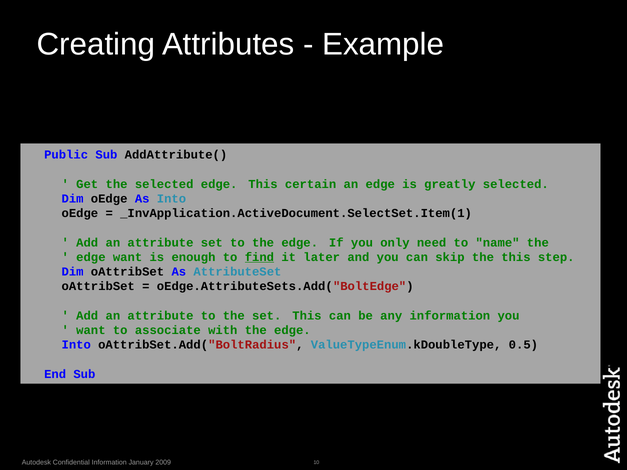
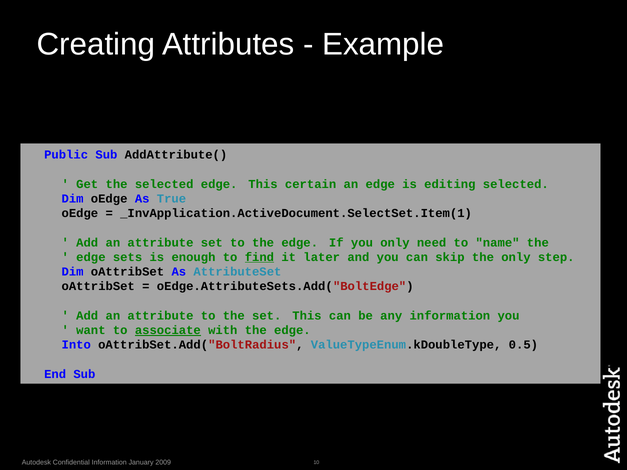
greatly: greatly -> editing (450, 184)
As Into: Into -> True (171, 199)
edge want: want -> sets (128, 257)
the this: this -> only (516, 257)
associate underline: none -> present (168, 330)
